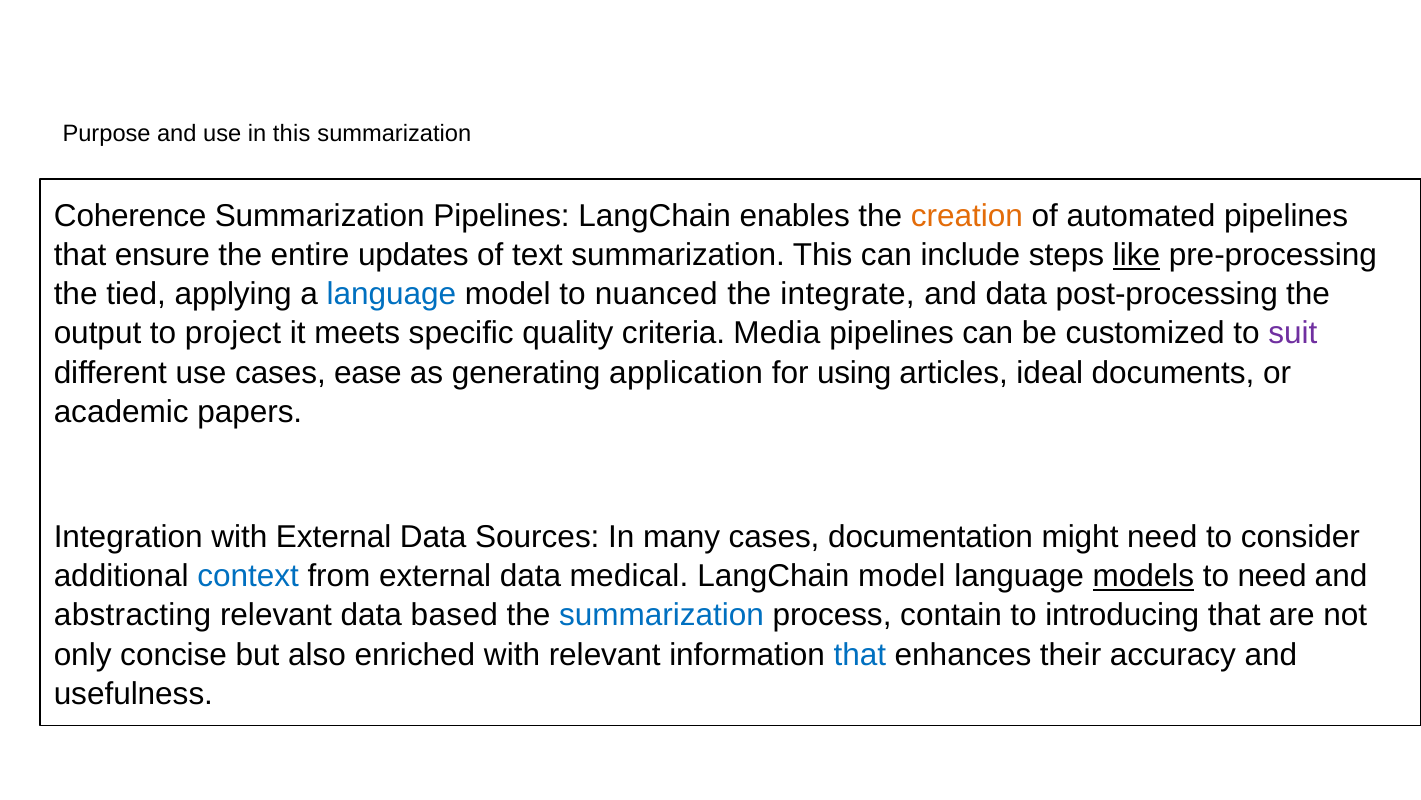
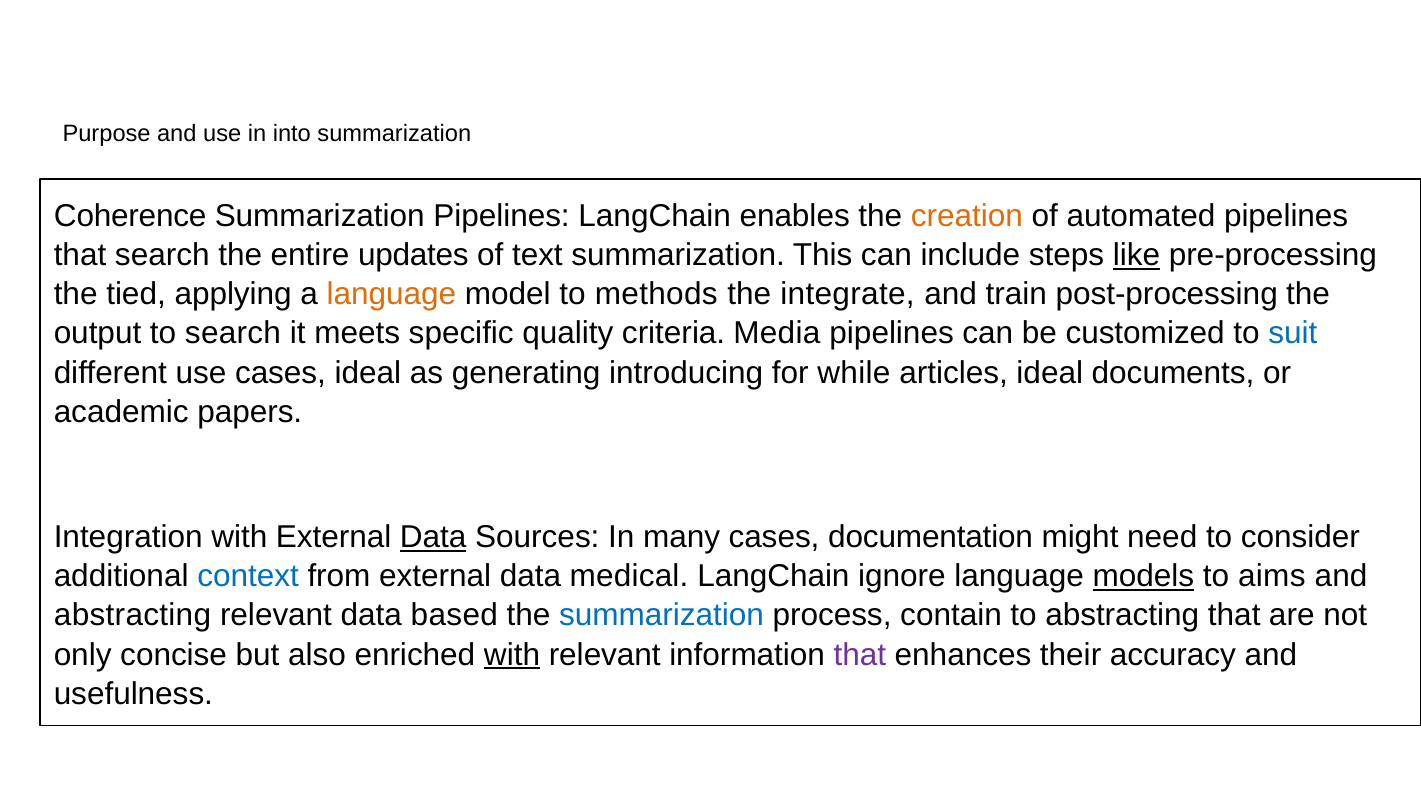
in this: this -> into (292, 133)
that ensure: ensure -> search (162, 255)
language colour: blue -> orange (391, 294)
nuanced: nuanced -> methods (656, 294)
and data: data -> train (1016, 294)
to project: project -> search (233, 333)
suit colour: purple -> blue (1293, 333)
cases ease: ease -> ideal (368, 372)
application: application -> introducing (686, 372)
using: using -> while (854, 372)
Data underline: none -> present (433, 537)
LangChain model: model -> ignore (902, 576)
to need: need -> aims (1272, 576)
to introducing: introducing -> abstracting (1122, 615)
with underline: none -> present (512, 654)
that colour: blue -> purple (860, 654)
